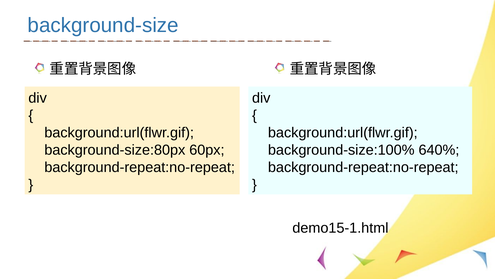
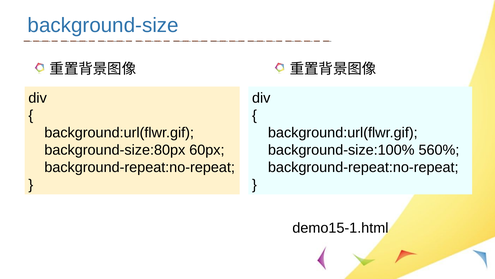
640%: 640% -> 560% (439, 150)
